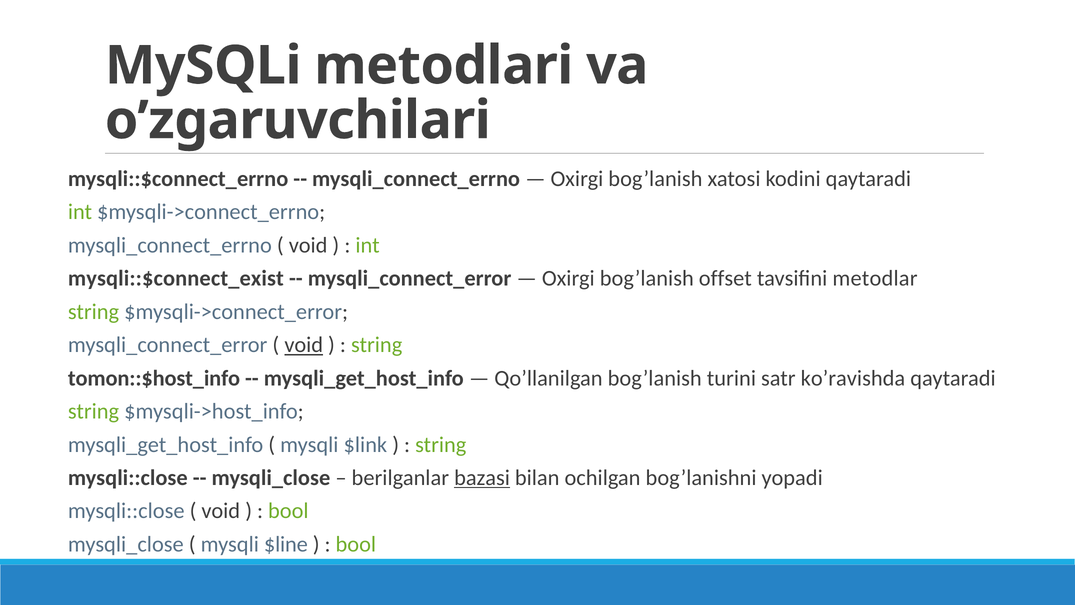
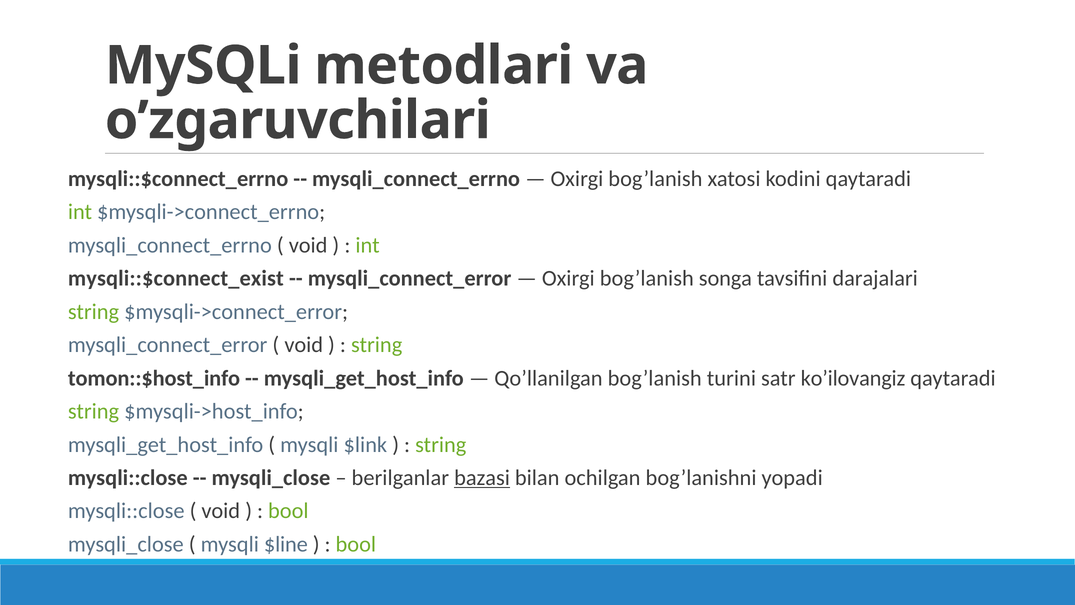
offset: offset -> songa (725, 278)
metodlar: metodlar -> darajalari (875, 278)
void underline: present -> none (304, 345)
ko’ravishda: ko’ravishda -> ko’ilovangiz (853, 378)
